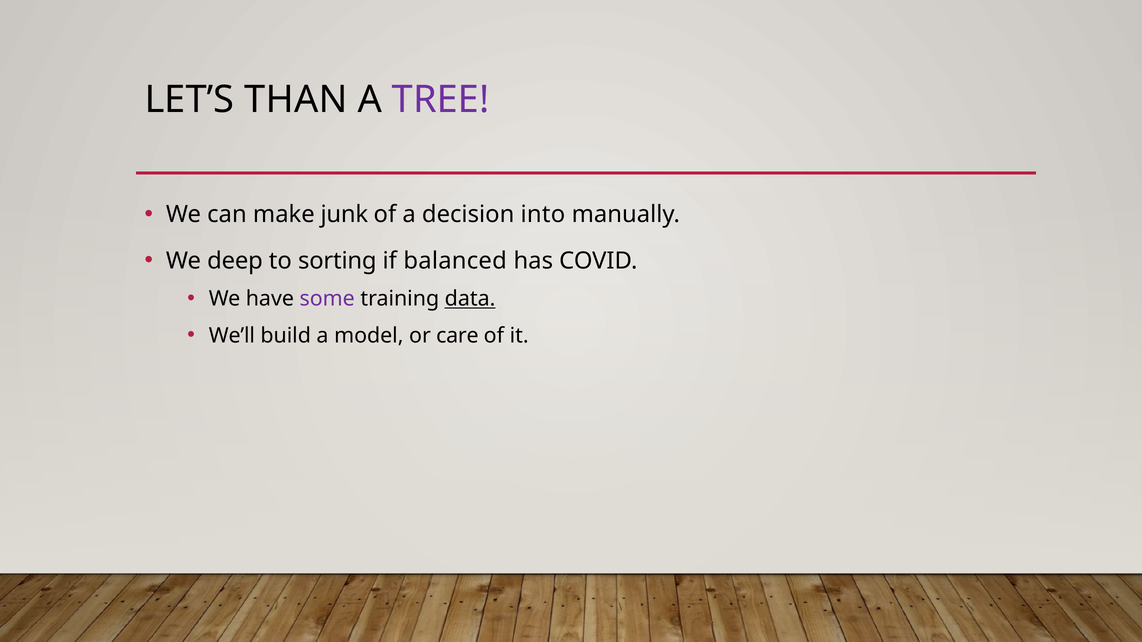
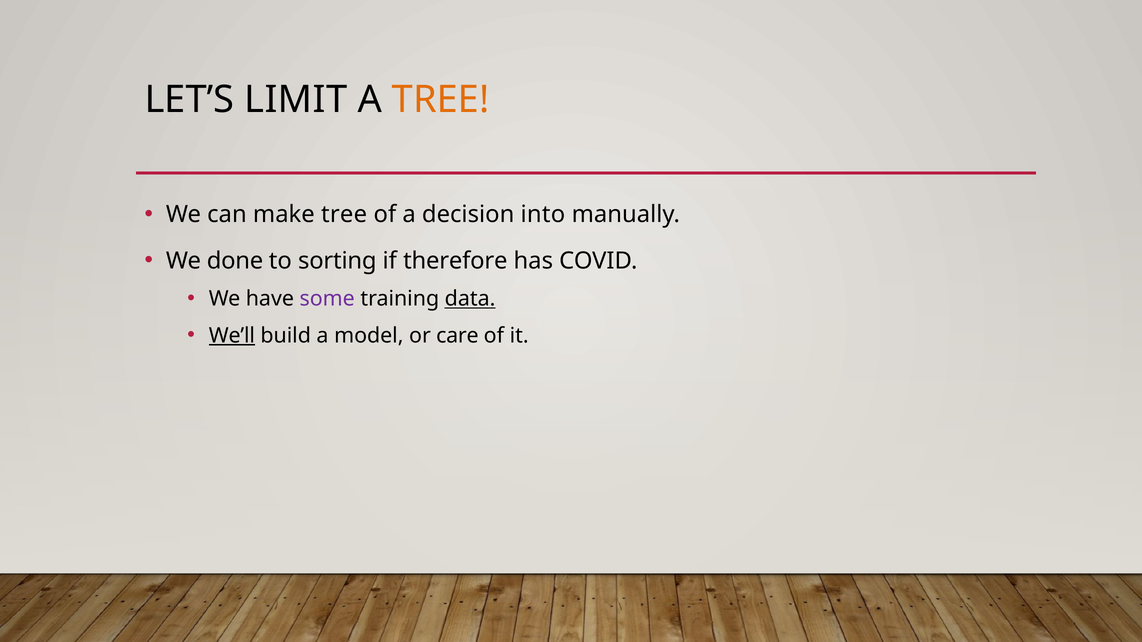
THAN: THAN -> LIMIT (296, 100)
TREE colour: purple -> orange (441, 100)
make junk: junk -> tree (344, 215)
deep: deep -> done (235, 261)
balanced: balanced -> therefore (455, 261)
We’ll underline: none -> present (232, 336)
